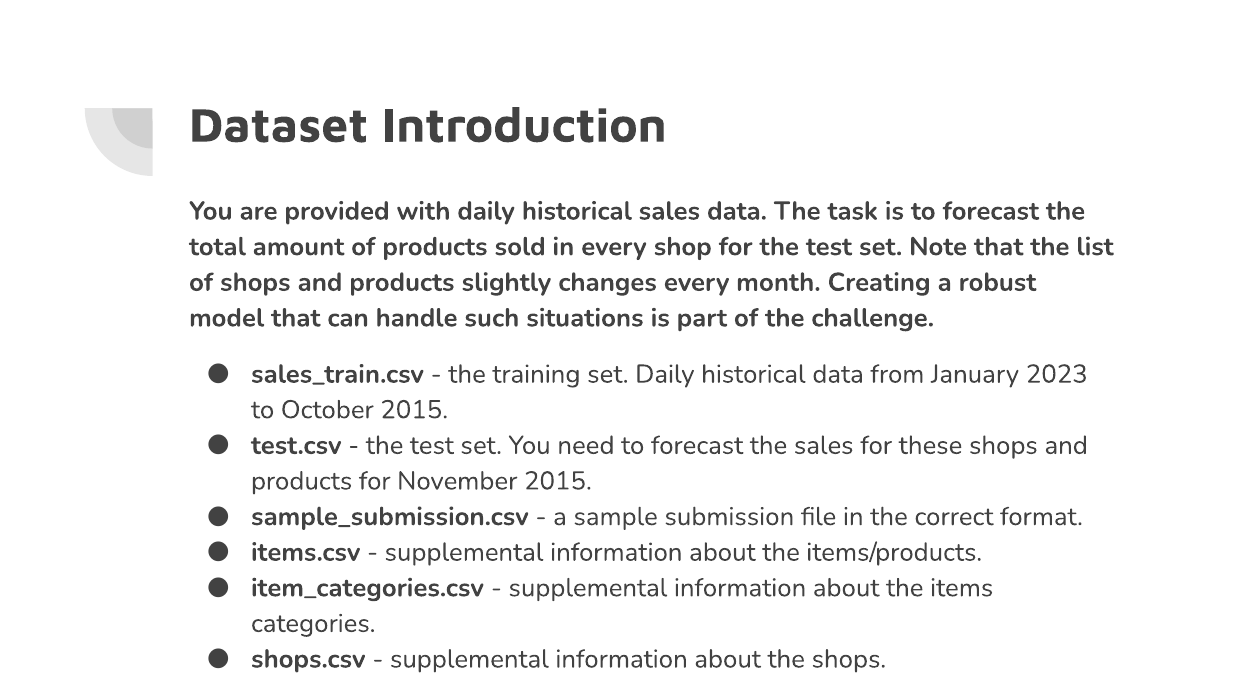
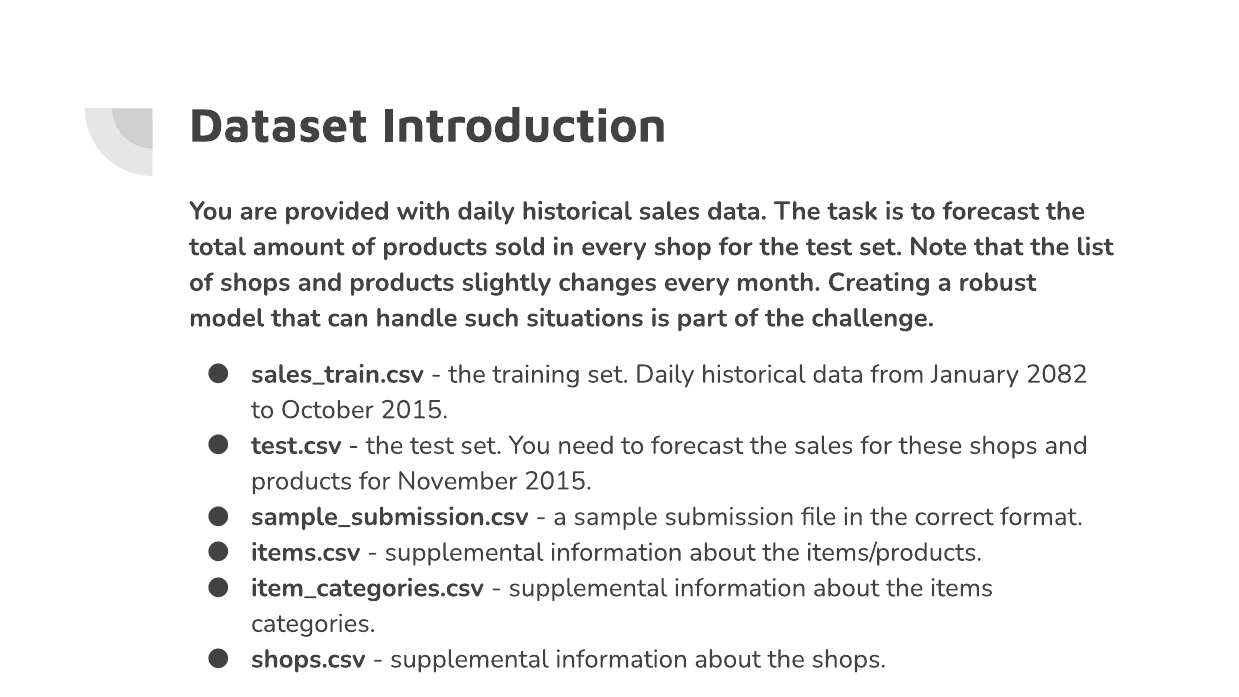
2023: 2023 -> 2082 (1057, 374)
